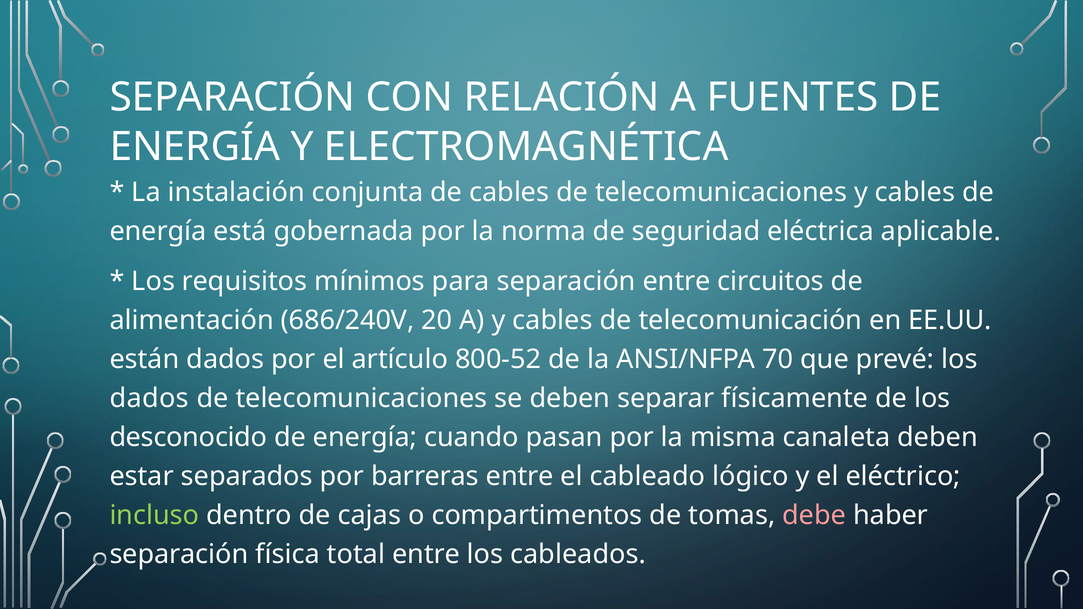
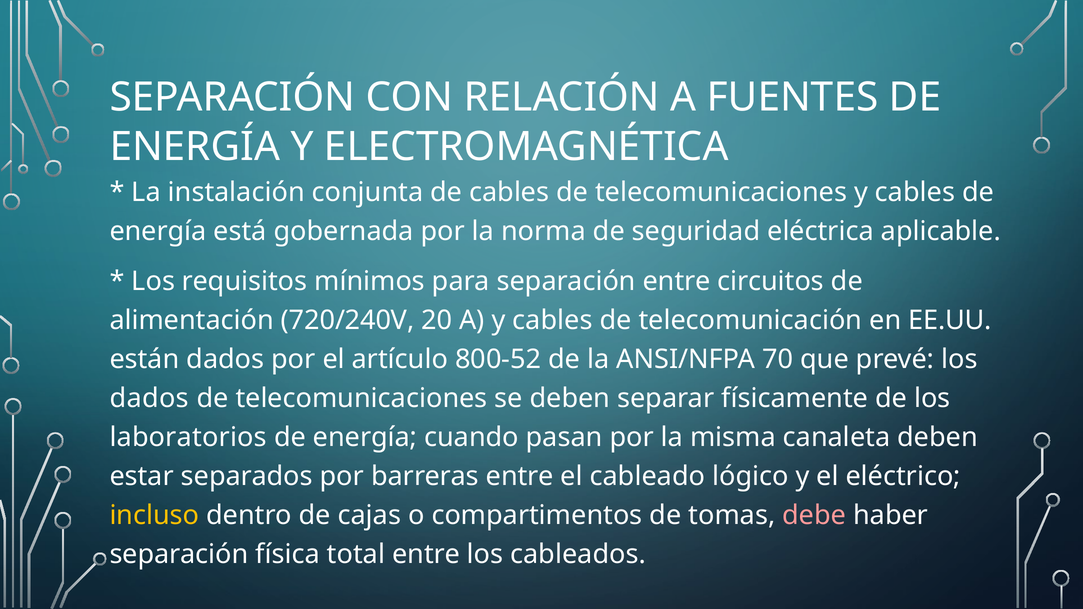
686/240V: 686/240V -> 720/240V (348, 321)
desconocido: desconocido -> laboratorios (188, 437)
incluso colour: light green -> yellow (154, 515)
